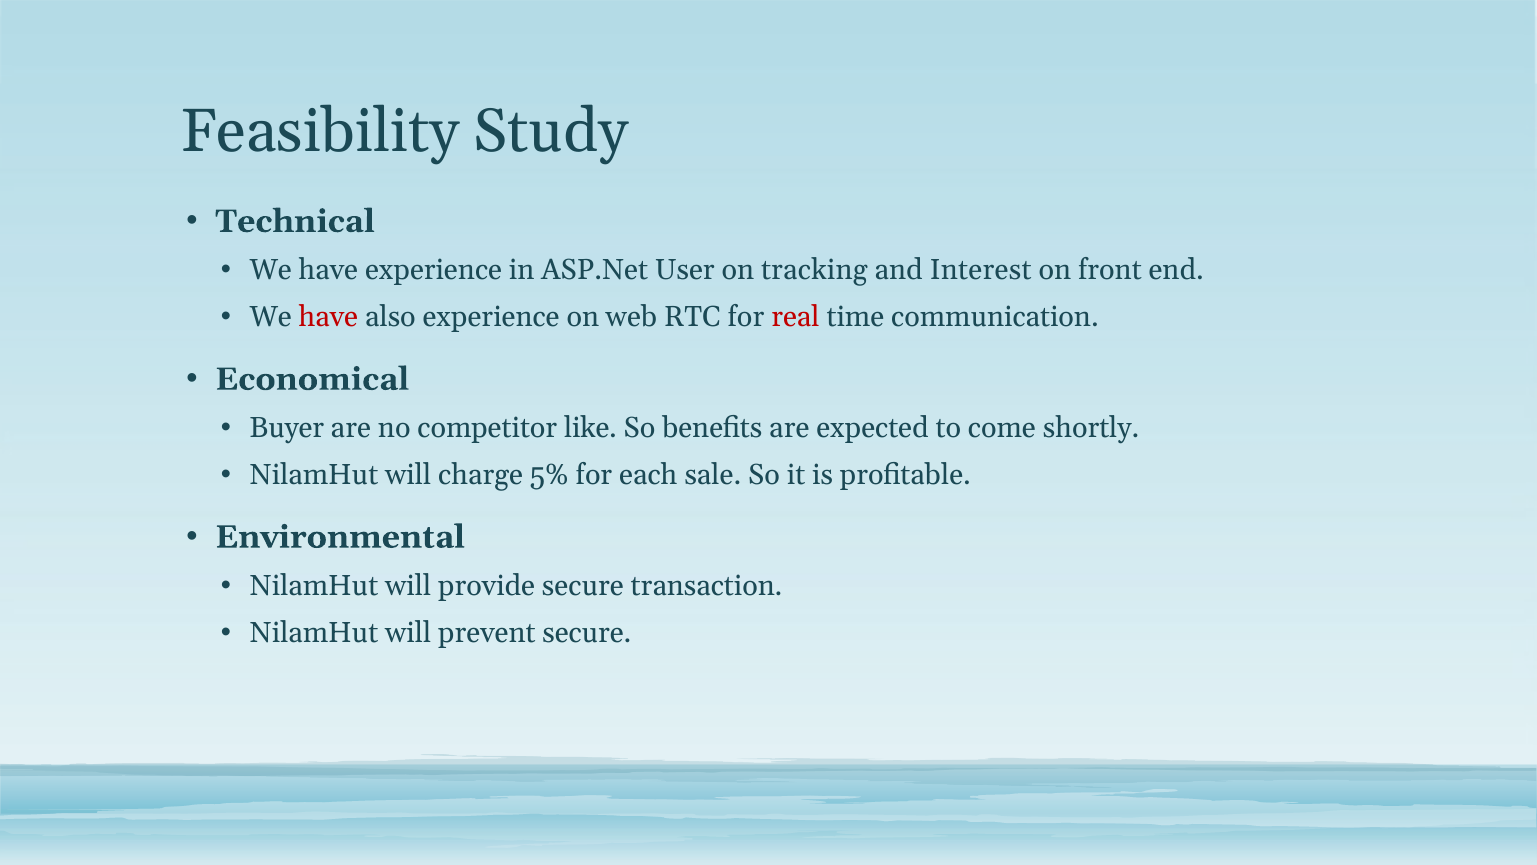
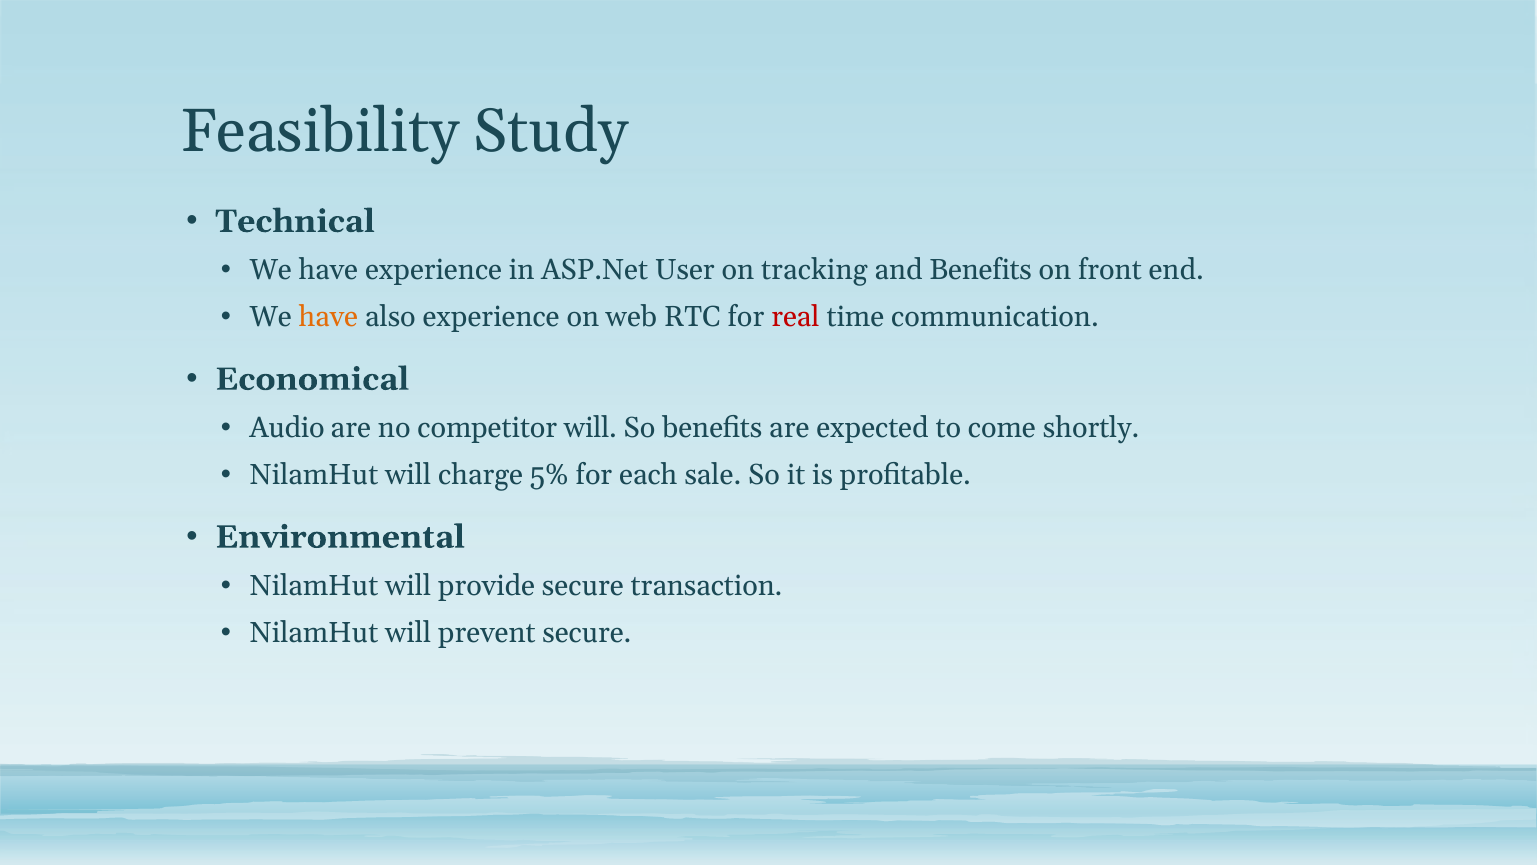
and Interest: Interest -> Benefits (981, 270)
have colour: red -> orange (328, 317)
Buyer: Buyer -> Audio (287, 428)
competitor like: like -> will (591, 428)
